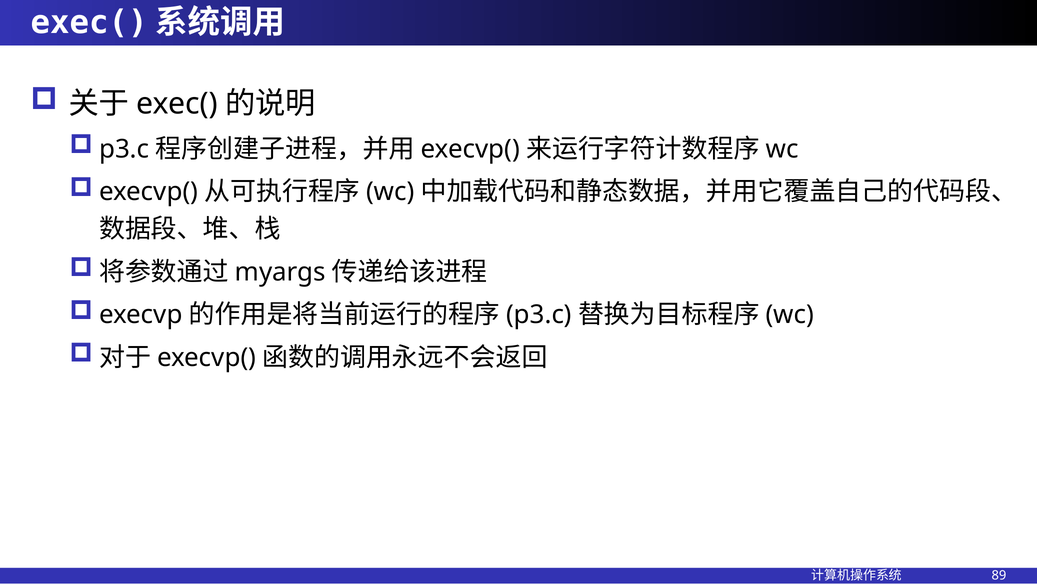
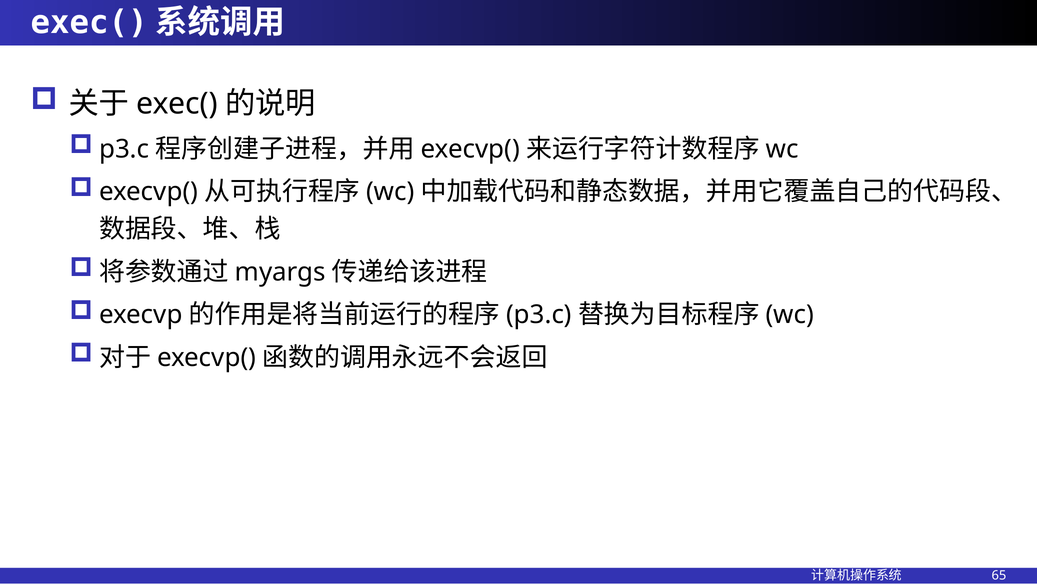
89: 89 -> 65 (999, 575)
